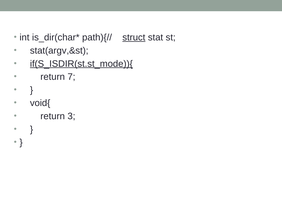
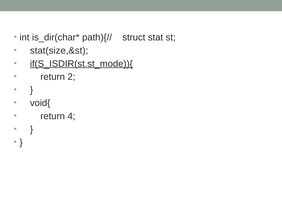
struct underline: present -> none (134, 38)
stat(argv,&st: stat(argv,&st -> stat(size,&st (59, 51)
7: 7 -> 2 (71, 77)
3: 3 -> 4 (71, 117)
